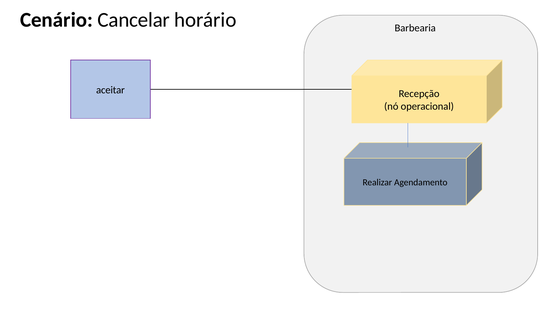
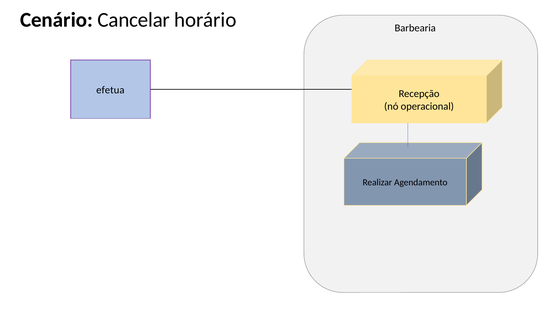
aceitar: aceitar -> efetua (110, 90)
